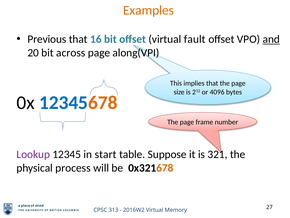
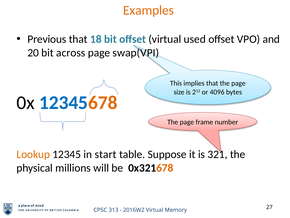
16: 16 -> 18 (96, 39)
fault: fault -> used (195, 39)
and underline: present -> none (271, 39)
along(VPI: along(VPI -> swap(VPI (136, 53)
Lookup colour: purple -> orange (33, 154)
process: process -> millions (73, 168)
